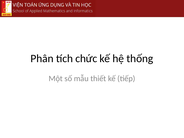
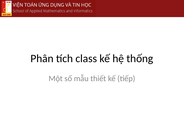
chức: chức -> class (86, 59)
